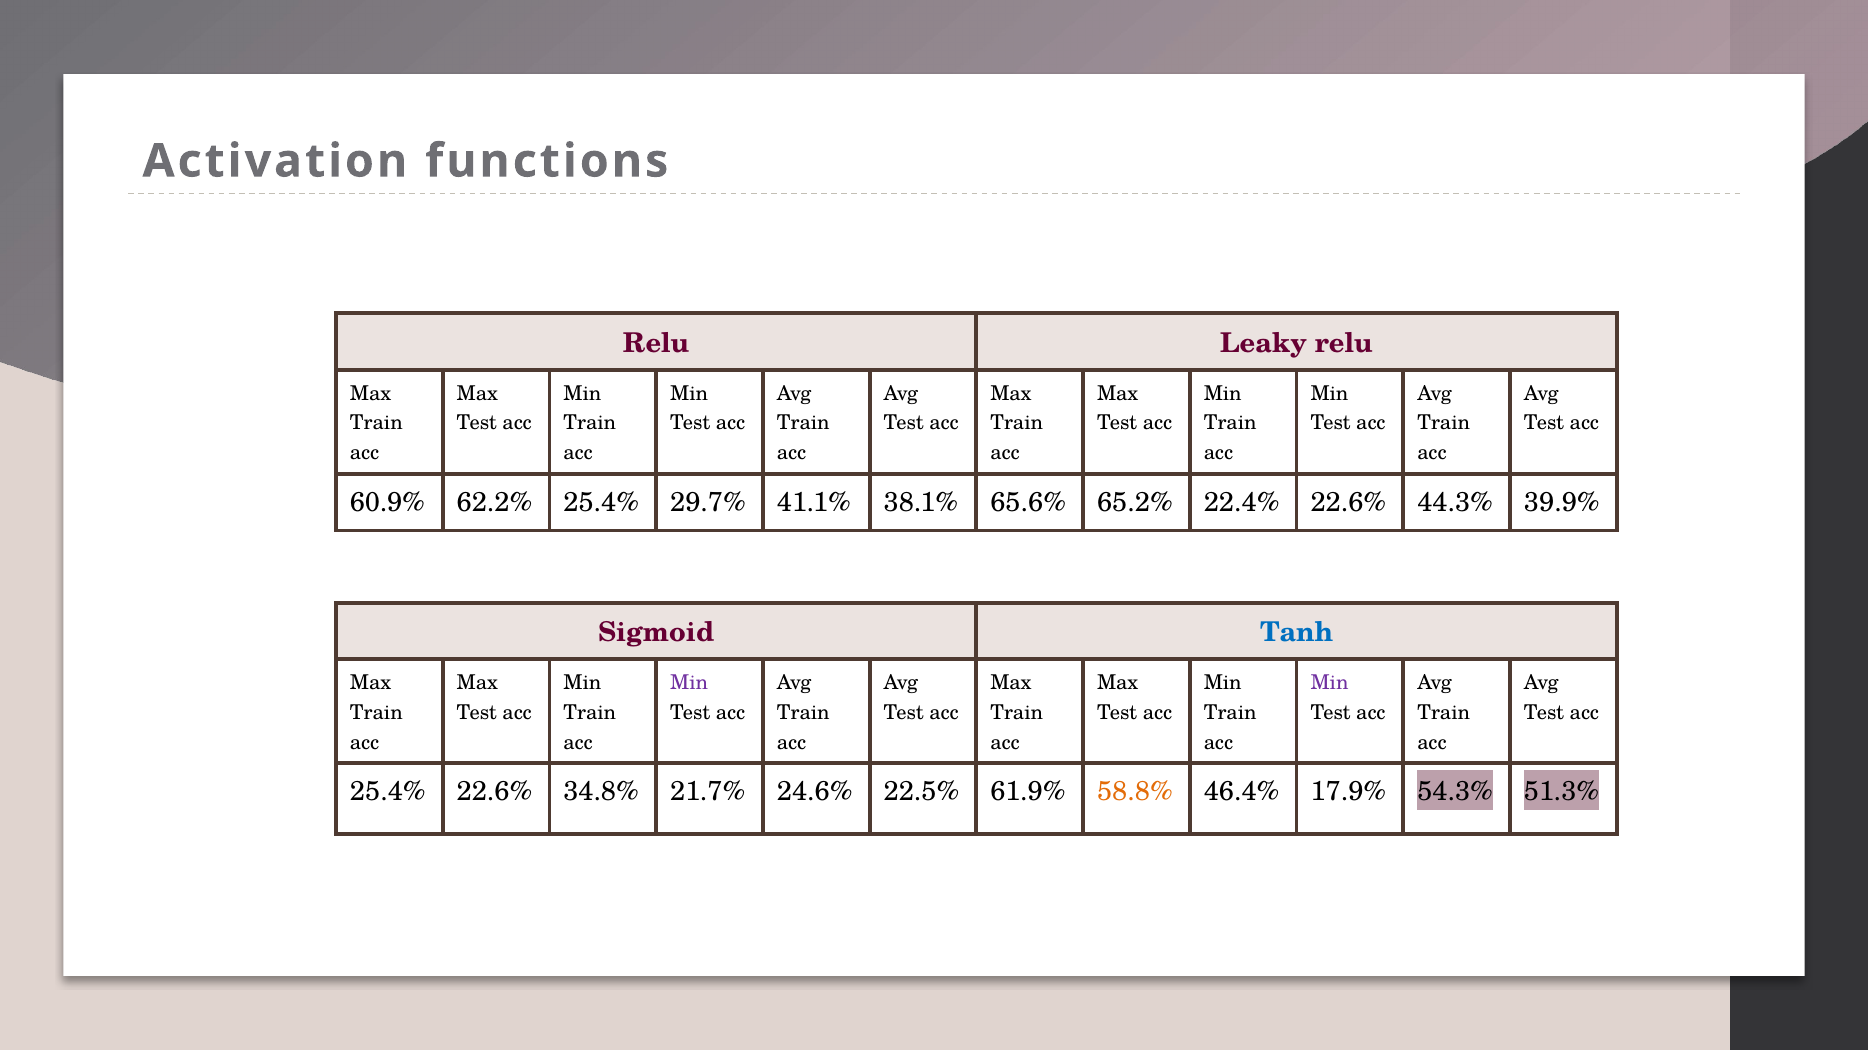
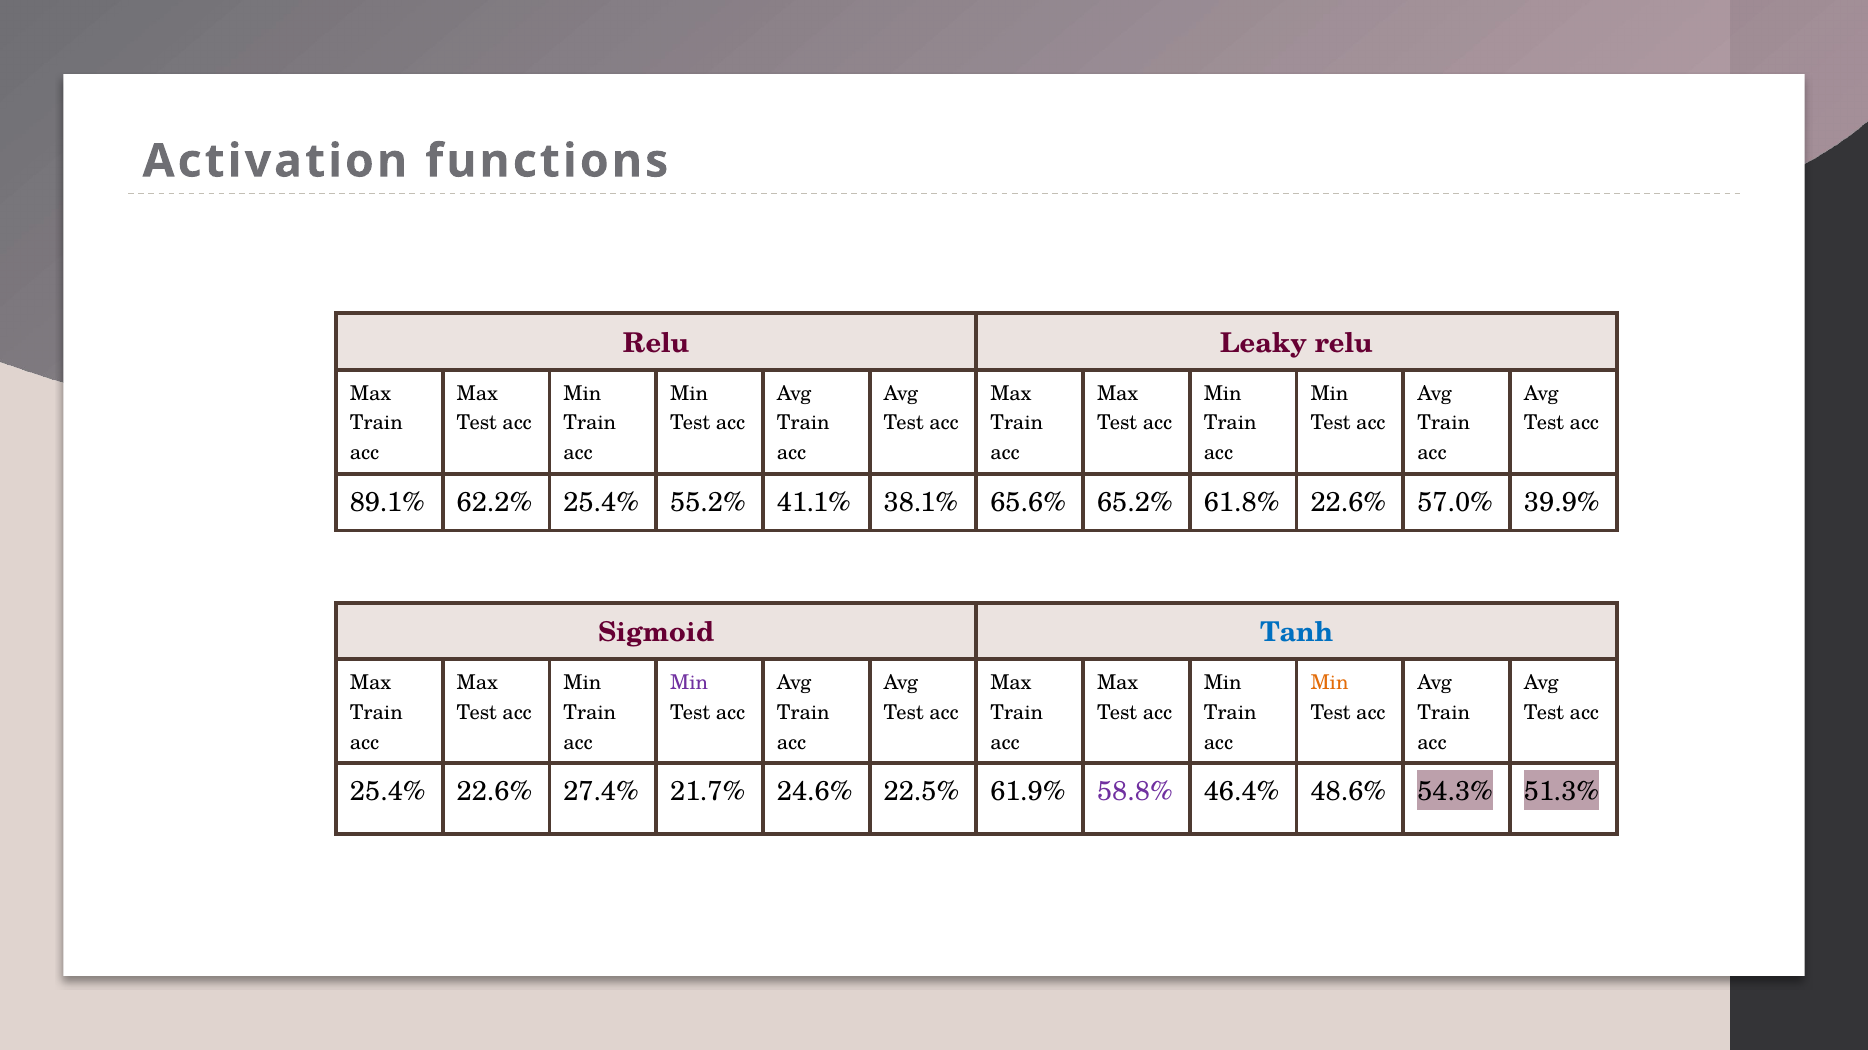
60.9%: 60.9% -> 89.1% (387, 503)
29.7%: 29.7% -> 55.2% (708, 503)
22.4%: 22.4% -> 61.8% (1242, 503)
44.3%: 44.3% -> 57.0% (1455, 503)
Min colour: purple -> orange (1330, 683)
34.8%: 34.8% -> 27.4% (601, 792)
58.8% colour: orange -> purple (1135, 792)
17.9%: 17.9% -> 48.6% (1348, 792)
